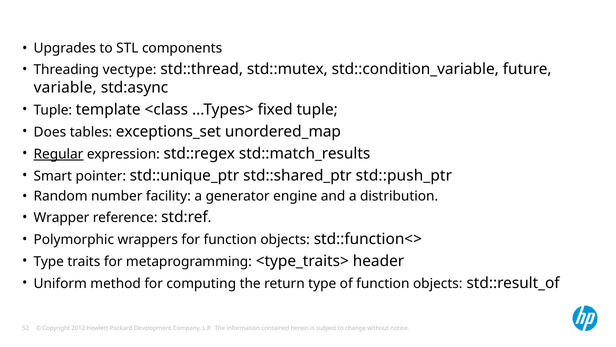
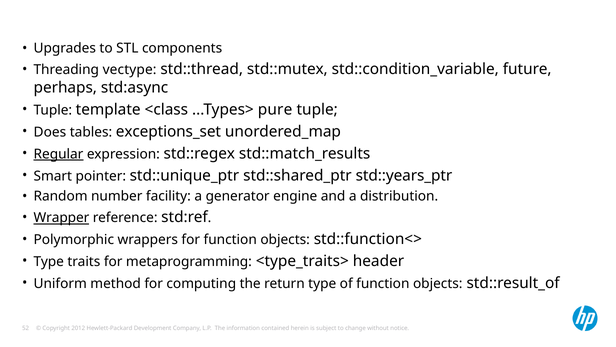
variable: variable -> perhaps (65, 88)
fixed: fixed -> pure (275, 110)
std::push_ptr: std::push_ptr -> std::years_ptr (404, 175)
Wrapper underline: none -> present (61, 218)
